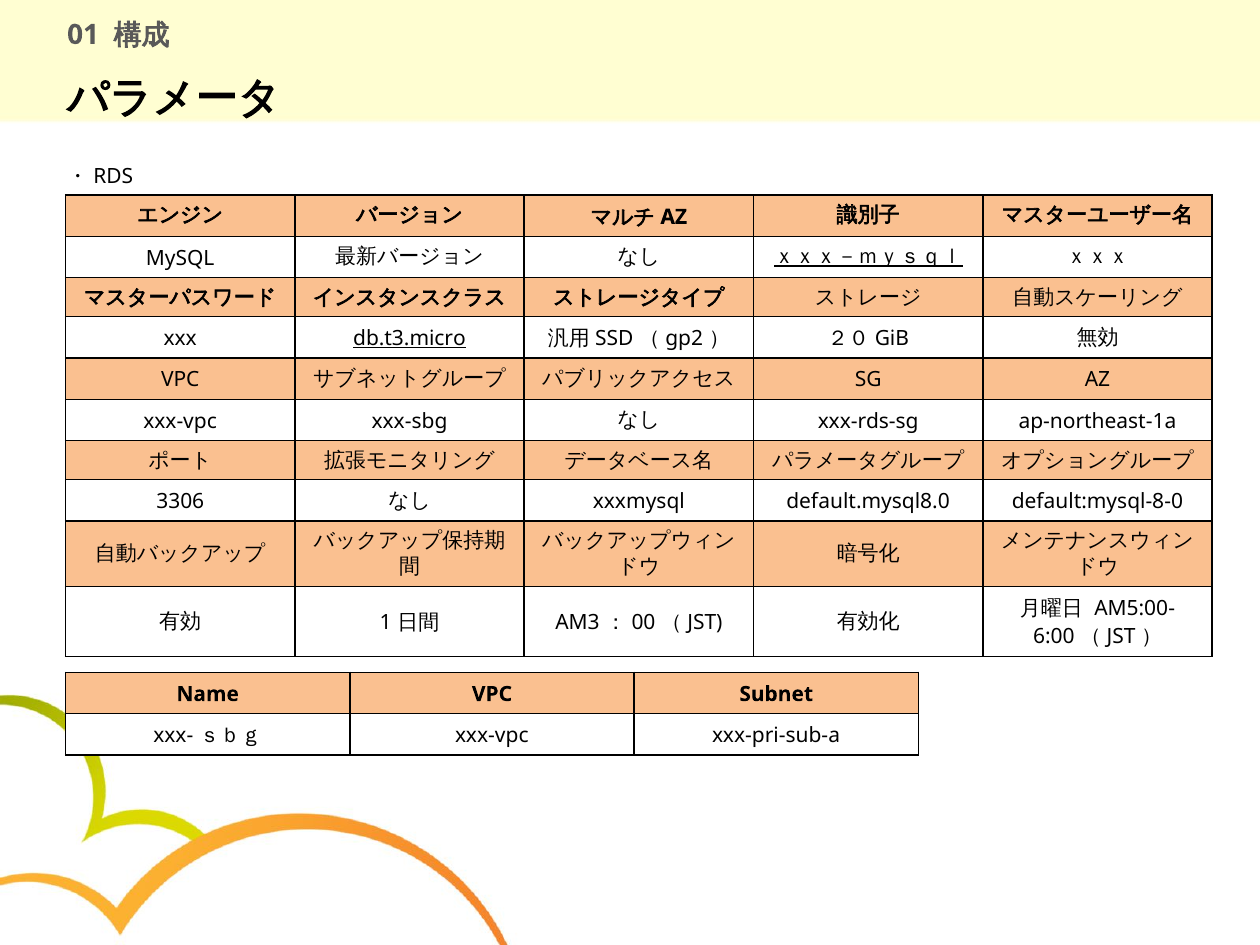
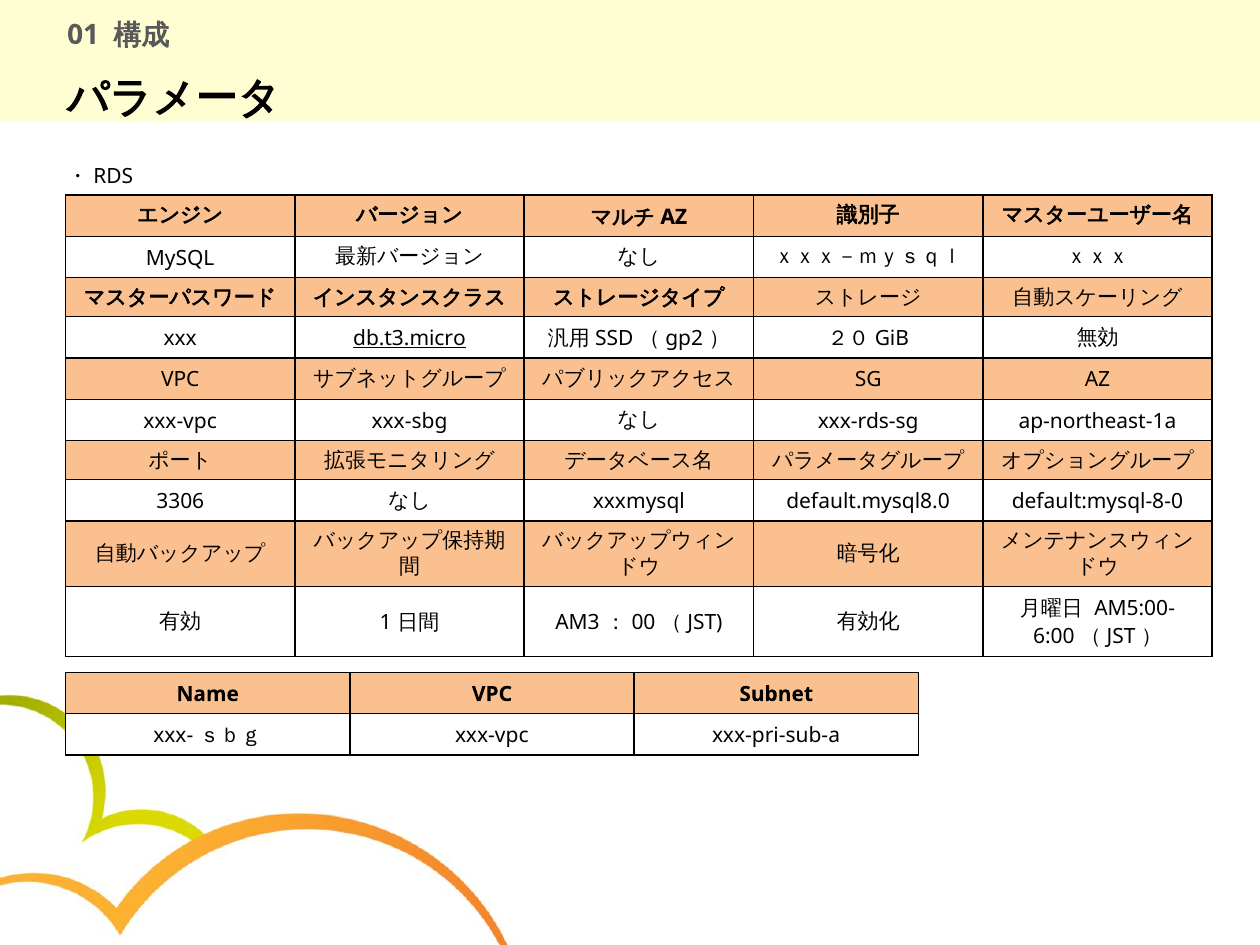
ｘｘｘ－ｍｙｓｑｌ underline: present -> none (868, 257)
